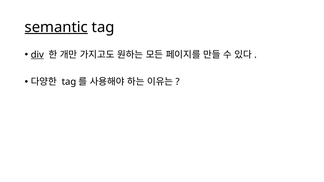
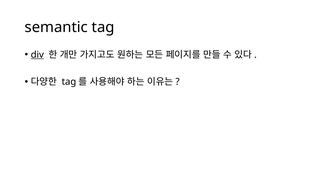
semantic underline: present -> none (56, 27)
